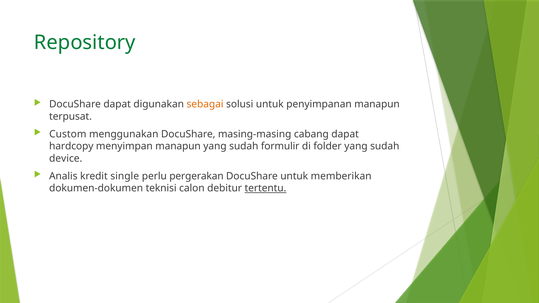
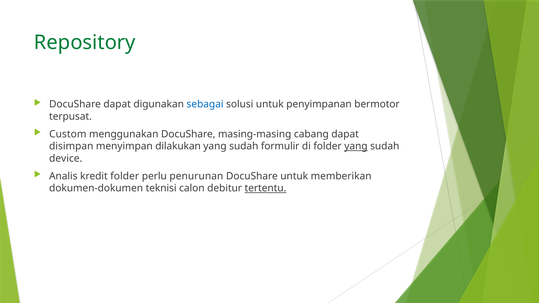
sebagai colour: orange -> blue (205, 104)
penyimpanan manapun: manapun -> bermotor (377, 104)
hardcopy: hardcopy -> disimpan (71, 146)
menyimpan manapun: manapun -> dilakukan (178, 146)
yang underline: none -> present (356, 146)
kredit single: single -> folder (125, 176)
pergerakan: pergerakan -> penurunan (196, 176)
